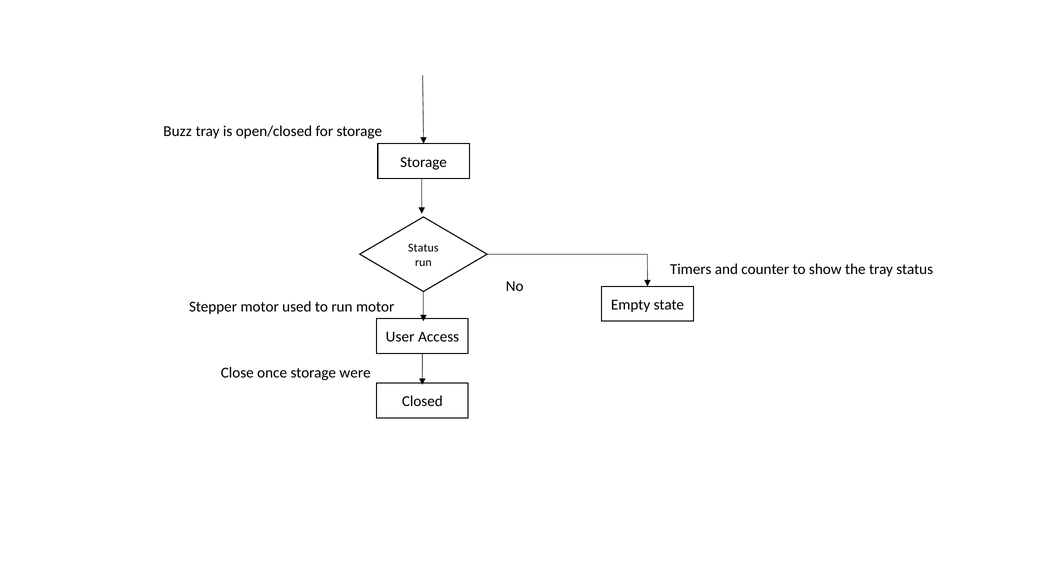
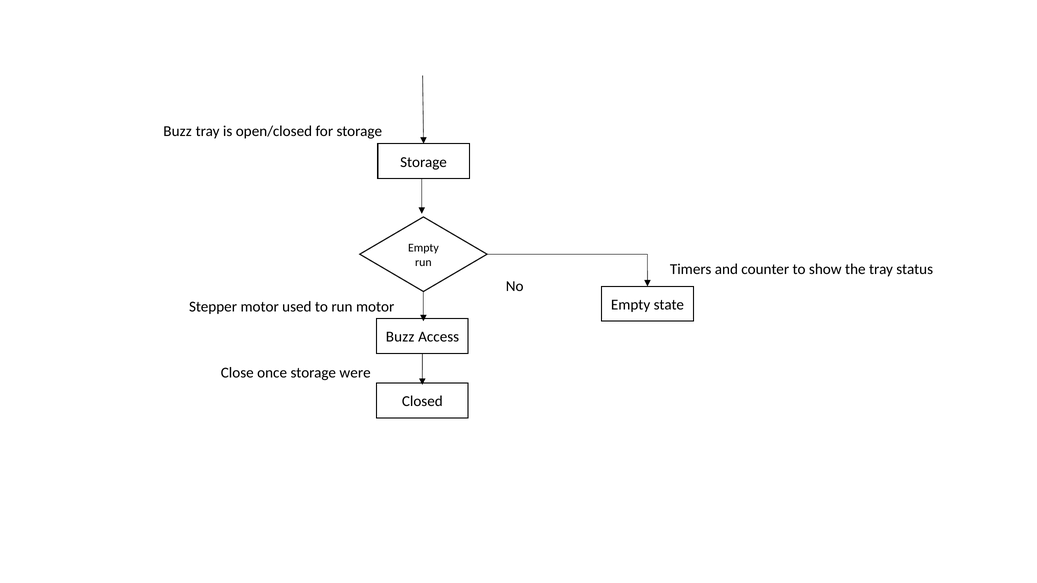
Status: Status -> Empty (423, 248)
User: User -> Buzz (400, 337)
